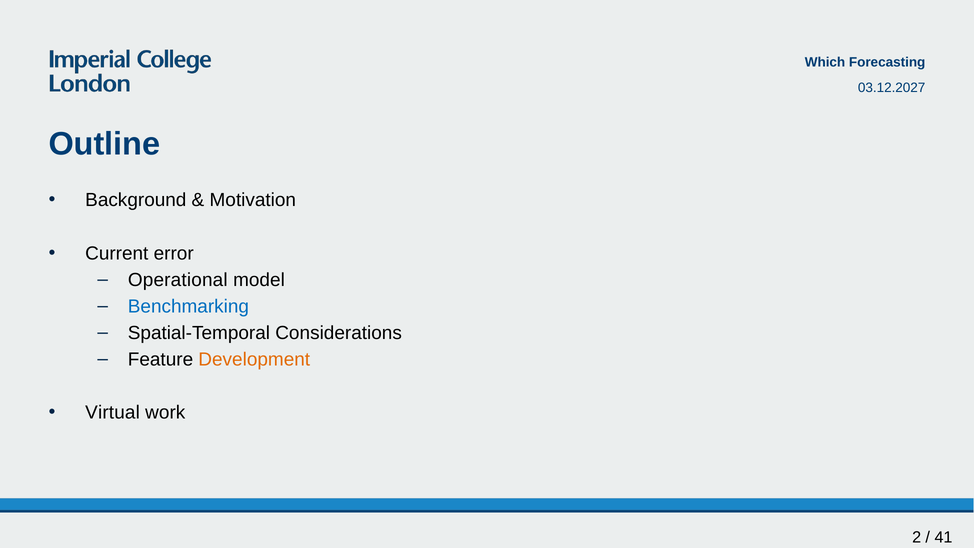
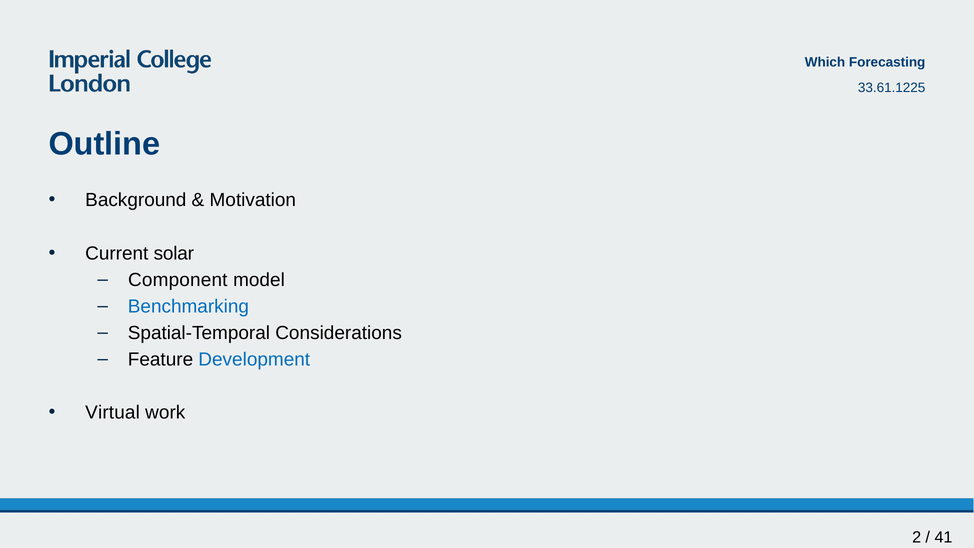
03.12.2027: 03.12.2027 -> 33.61.1225 (892, 88)
error: error -> solar (174, 253)
Operational: Operational -> Component (178, 280)
Development colour: orange -> blue (254, 359)
